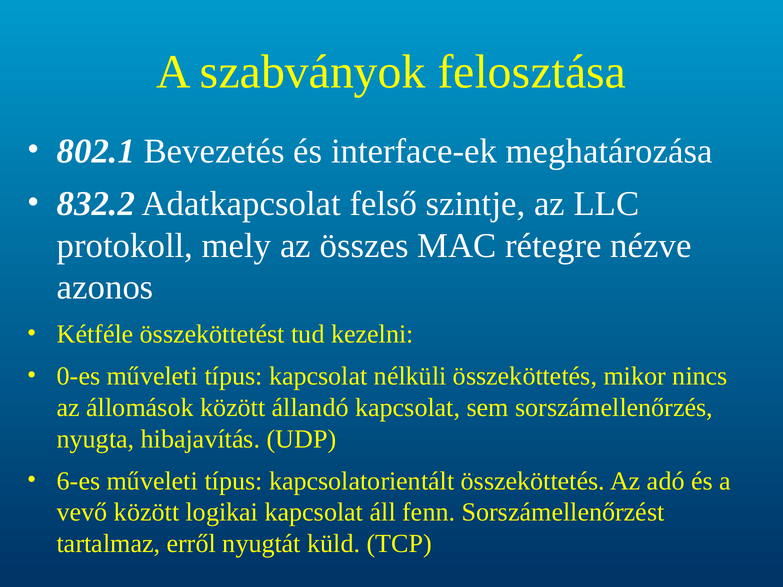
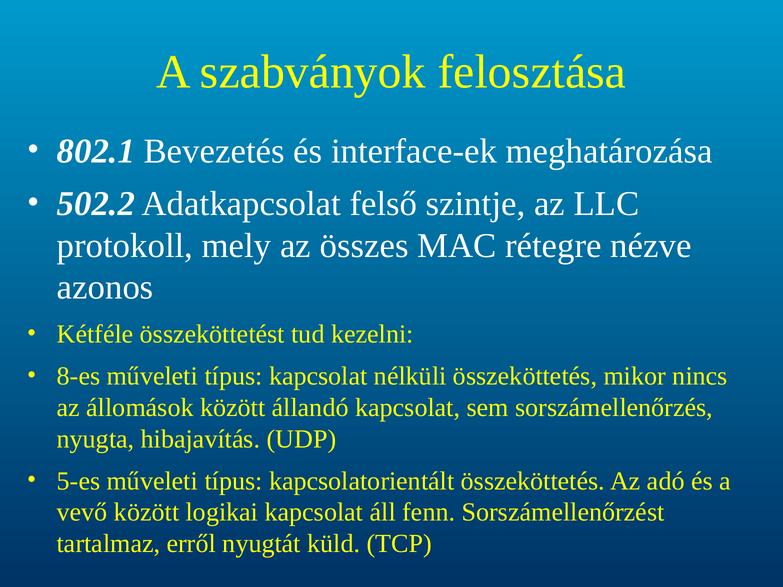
832.2: 832.2 -> 502.2 (96, 204)
0-es: 0-es -> 8-es (79, 376)
6-es: 6-es -> 5-es (79, 481)
